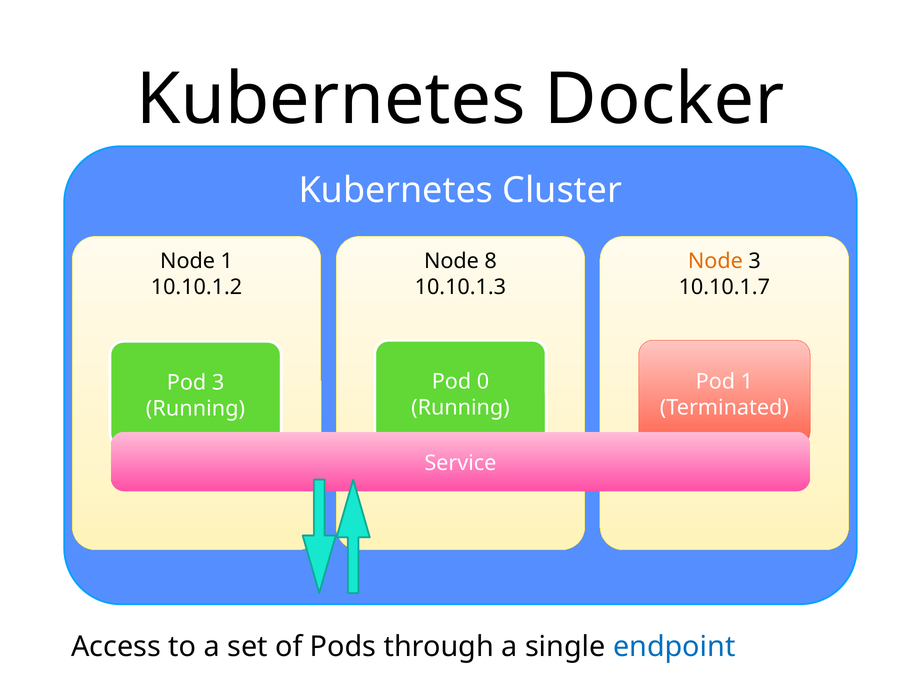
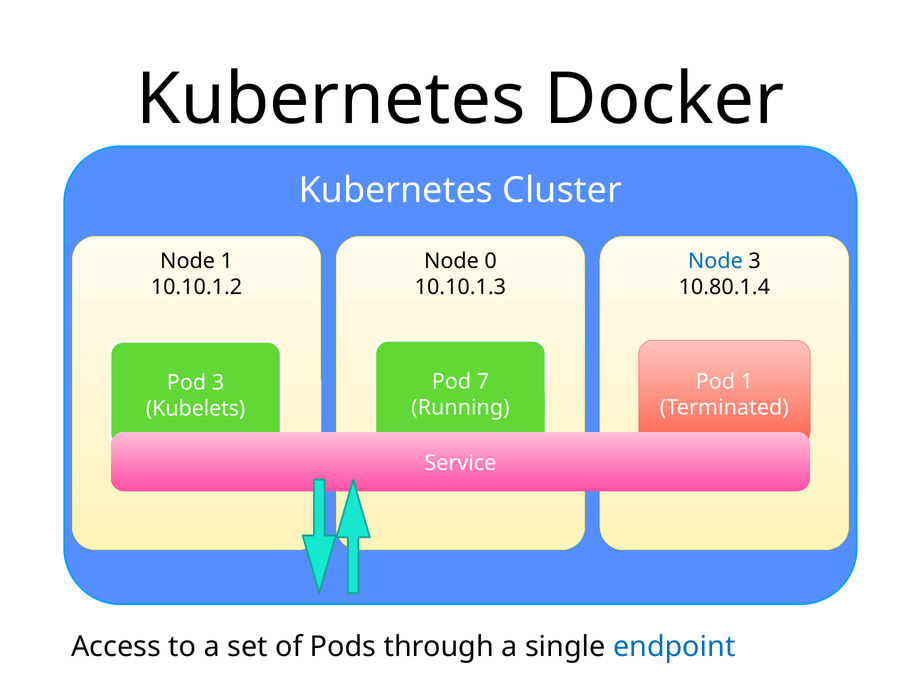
8: 8 -> 0 (491, 261)
Node colour: orange -> blue (715, 261)
10.10.1.7: 10.10.1.7 -> 10.80.1.4 (724, 287)
0: 0 -> 7 (483, 381)
Running: Running -> Kubelets (196, 408)
